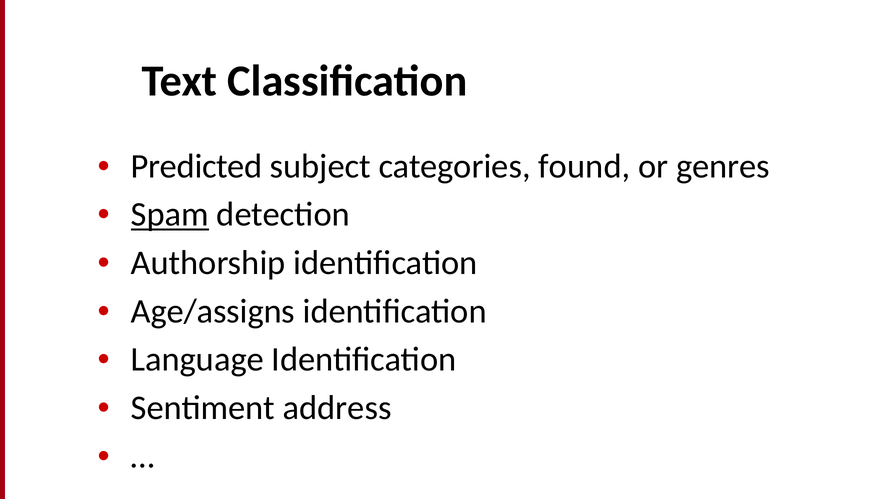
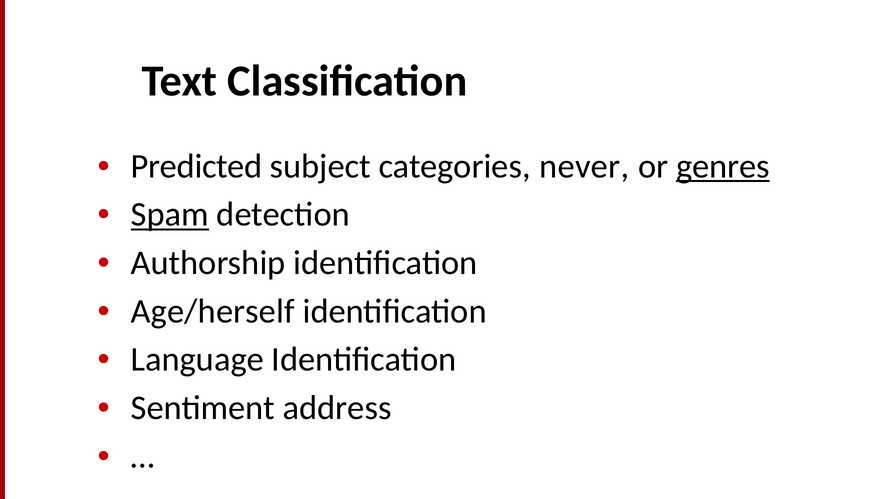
found: found -> never (584, 166)
genres underline: none -> present (723, 166)
Age/assigns: Age/assigns -> Age/herself (213, 311)
